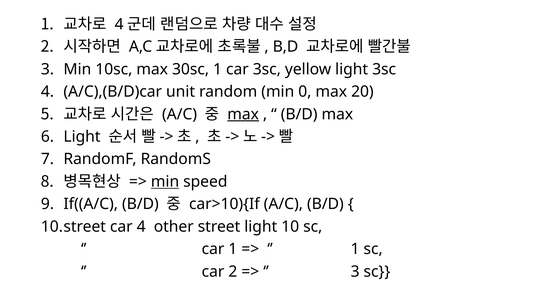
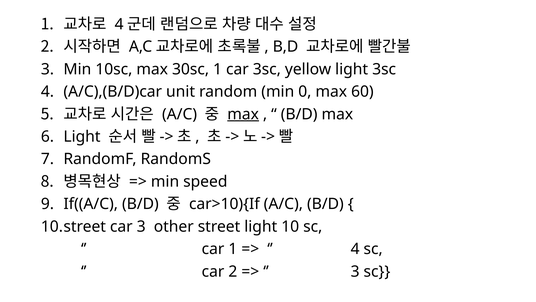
20: 20 -> 60 (362, 92)
min underline: present -> none (165, 181)
car 4: 4 -> 3 (141, 226)
1: 1 -> 4 (355, 249)
